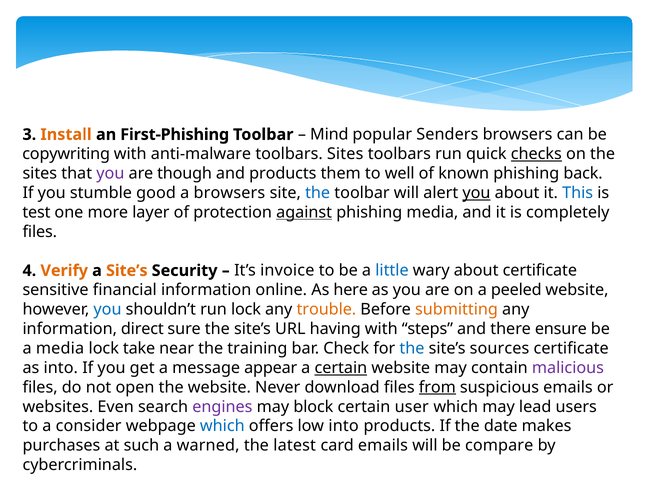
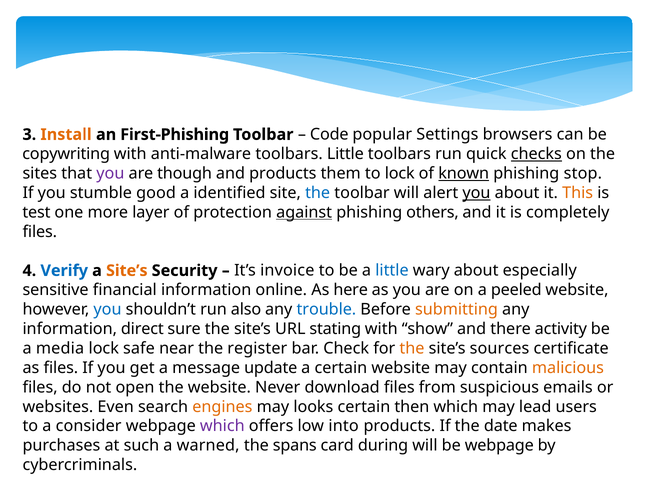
Mind: Mind -> Code (329, 135)
Senders: Senders -> Settings (447, 135)
toolbars Sites: Sites -> Little (345, 154)
to well: well -> lock (400, 173)
known underline: none -> present (464, 173)
back: back -> stop (583, 173)
a browsers: browsers -> identified (229, 193)
This colour: blue -> orange (578, 193)
phishing media: media -> others (432, 212)
Verify colour: orange -> blue (64, 271)
about certificate: certificate -> especially (540, 271)
run lock: lock -> also (246, 309)
trouble colour: orange -> blue (326, 309)
having: having -> stating (335, 329)
steps: steps -> show (427, 329)
ensure: ensure -> activity (561, 329)
take: take -> safe (139, 348)
training: training -> register (257, 348)
the colour: blue -> orange (412, 348)
as into: into -> files (61, 368)
appear: appear -> update (271, 368)
certain underline: present -> none (341, 368)
malicious colour: purple -> orange (568, 368)
from underline: present -> none (437, 387)
engines colour: purple -> orange (222, 407)
block: block -> looks (313, 407)
user: user -> then (412, 407)
which colour: blue -> purple (222, 426)
latest: latest -> spans (295, 446)
card emails: emails -> during (383, 446)
be compare: compare -> webpage (499, 446)
